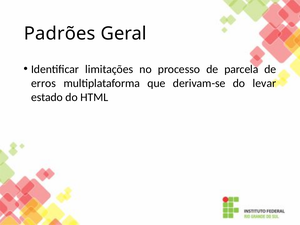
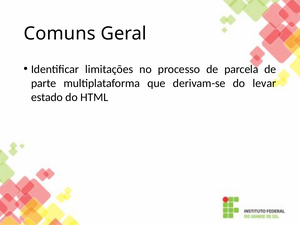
Padrões: Padrões -> Comuns (60, 34)
erros: erros -> parte (44, 83)
